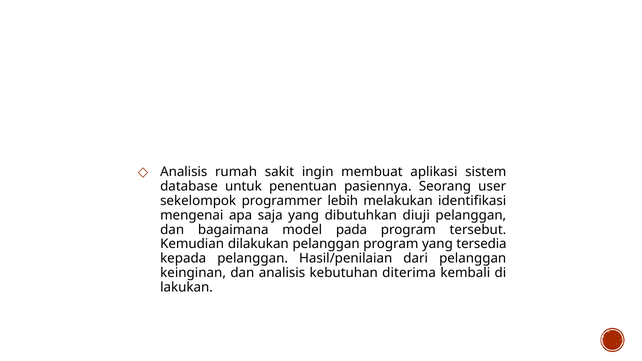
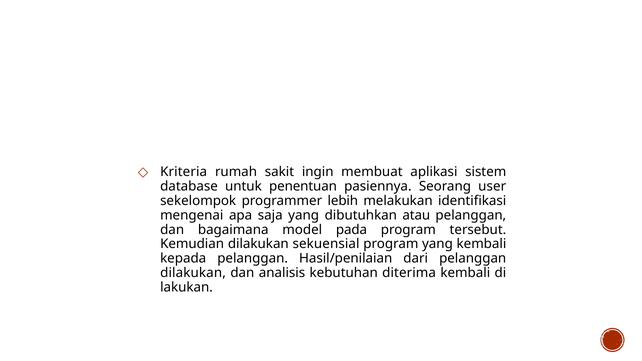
Analisis: Analisis -> Kriteria (184, 172)
diuji: diuji -> atau (416, 215)
dilakukan pelanggan: pelanggan -> sekuensial (326, 244)
yang tersedia: tersedia -> kembali (481, 244)
keinginan: keinginan -> dilakukan (193, 273)
